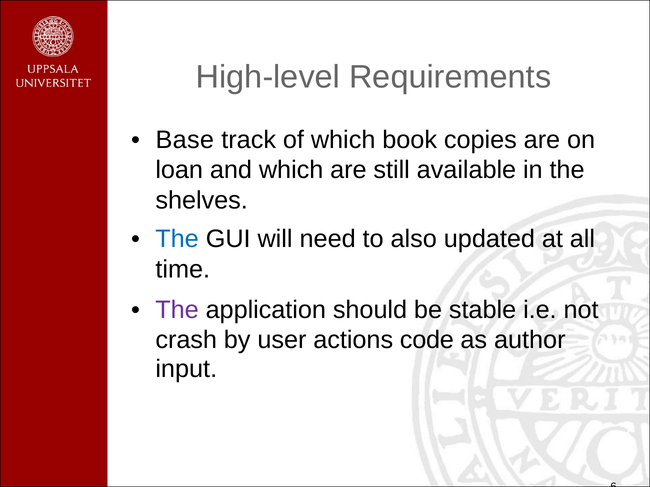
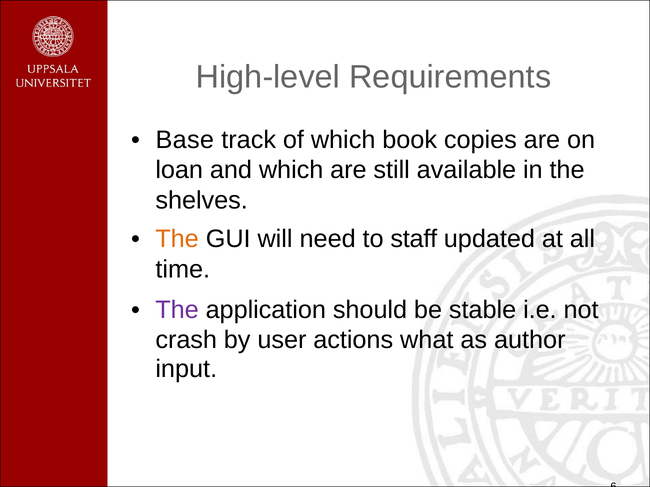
The colour: blue -> orange (177, 239)
also: also -> staff (414, 239)
code: code -> what (427, 340)
